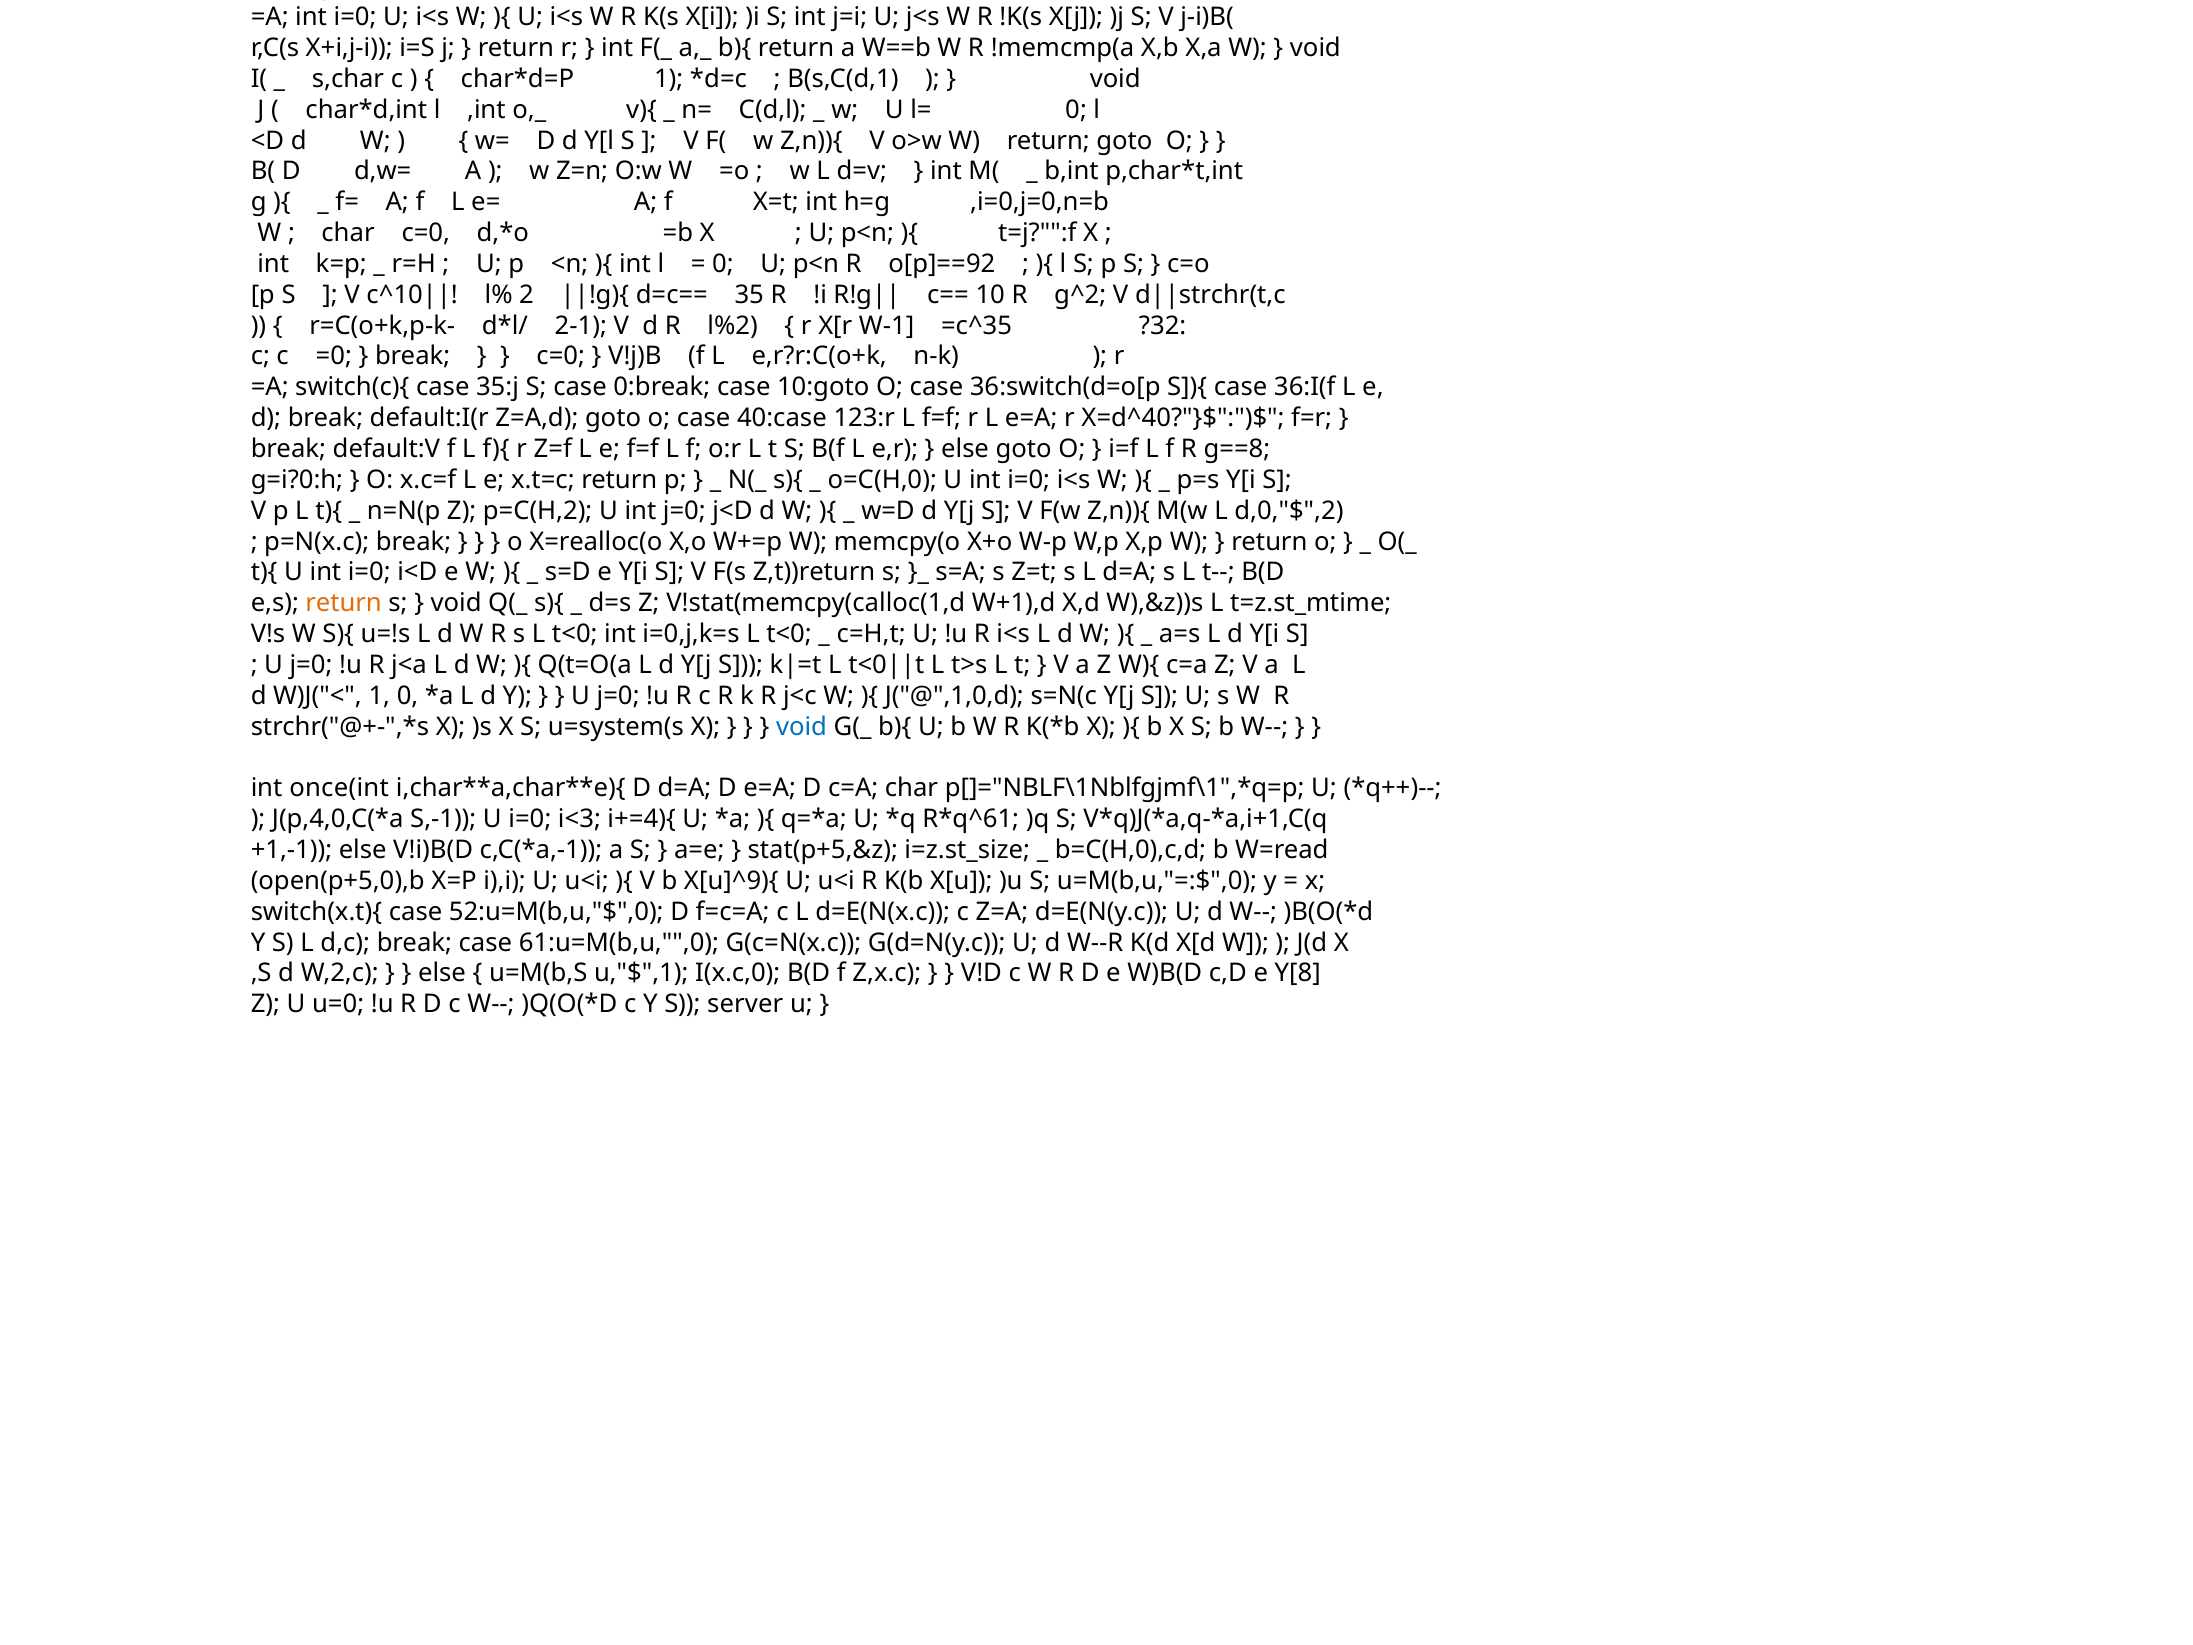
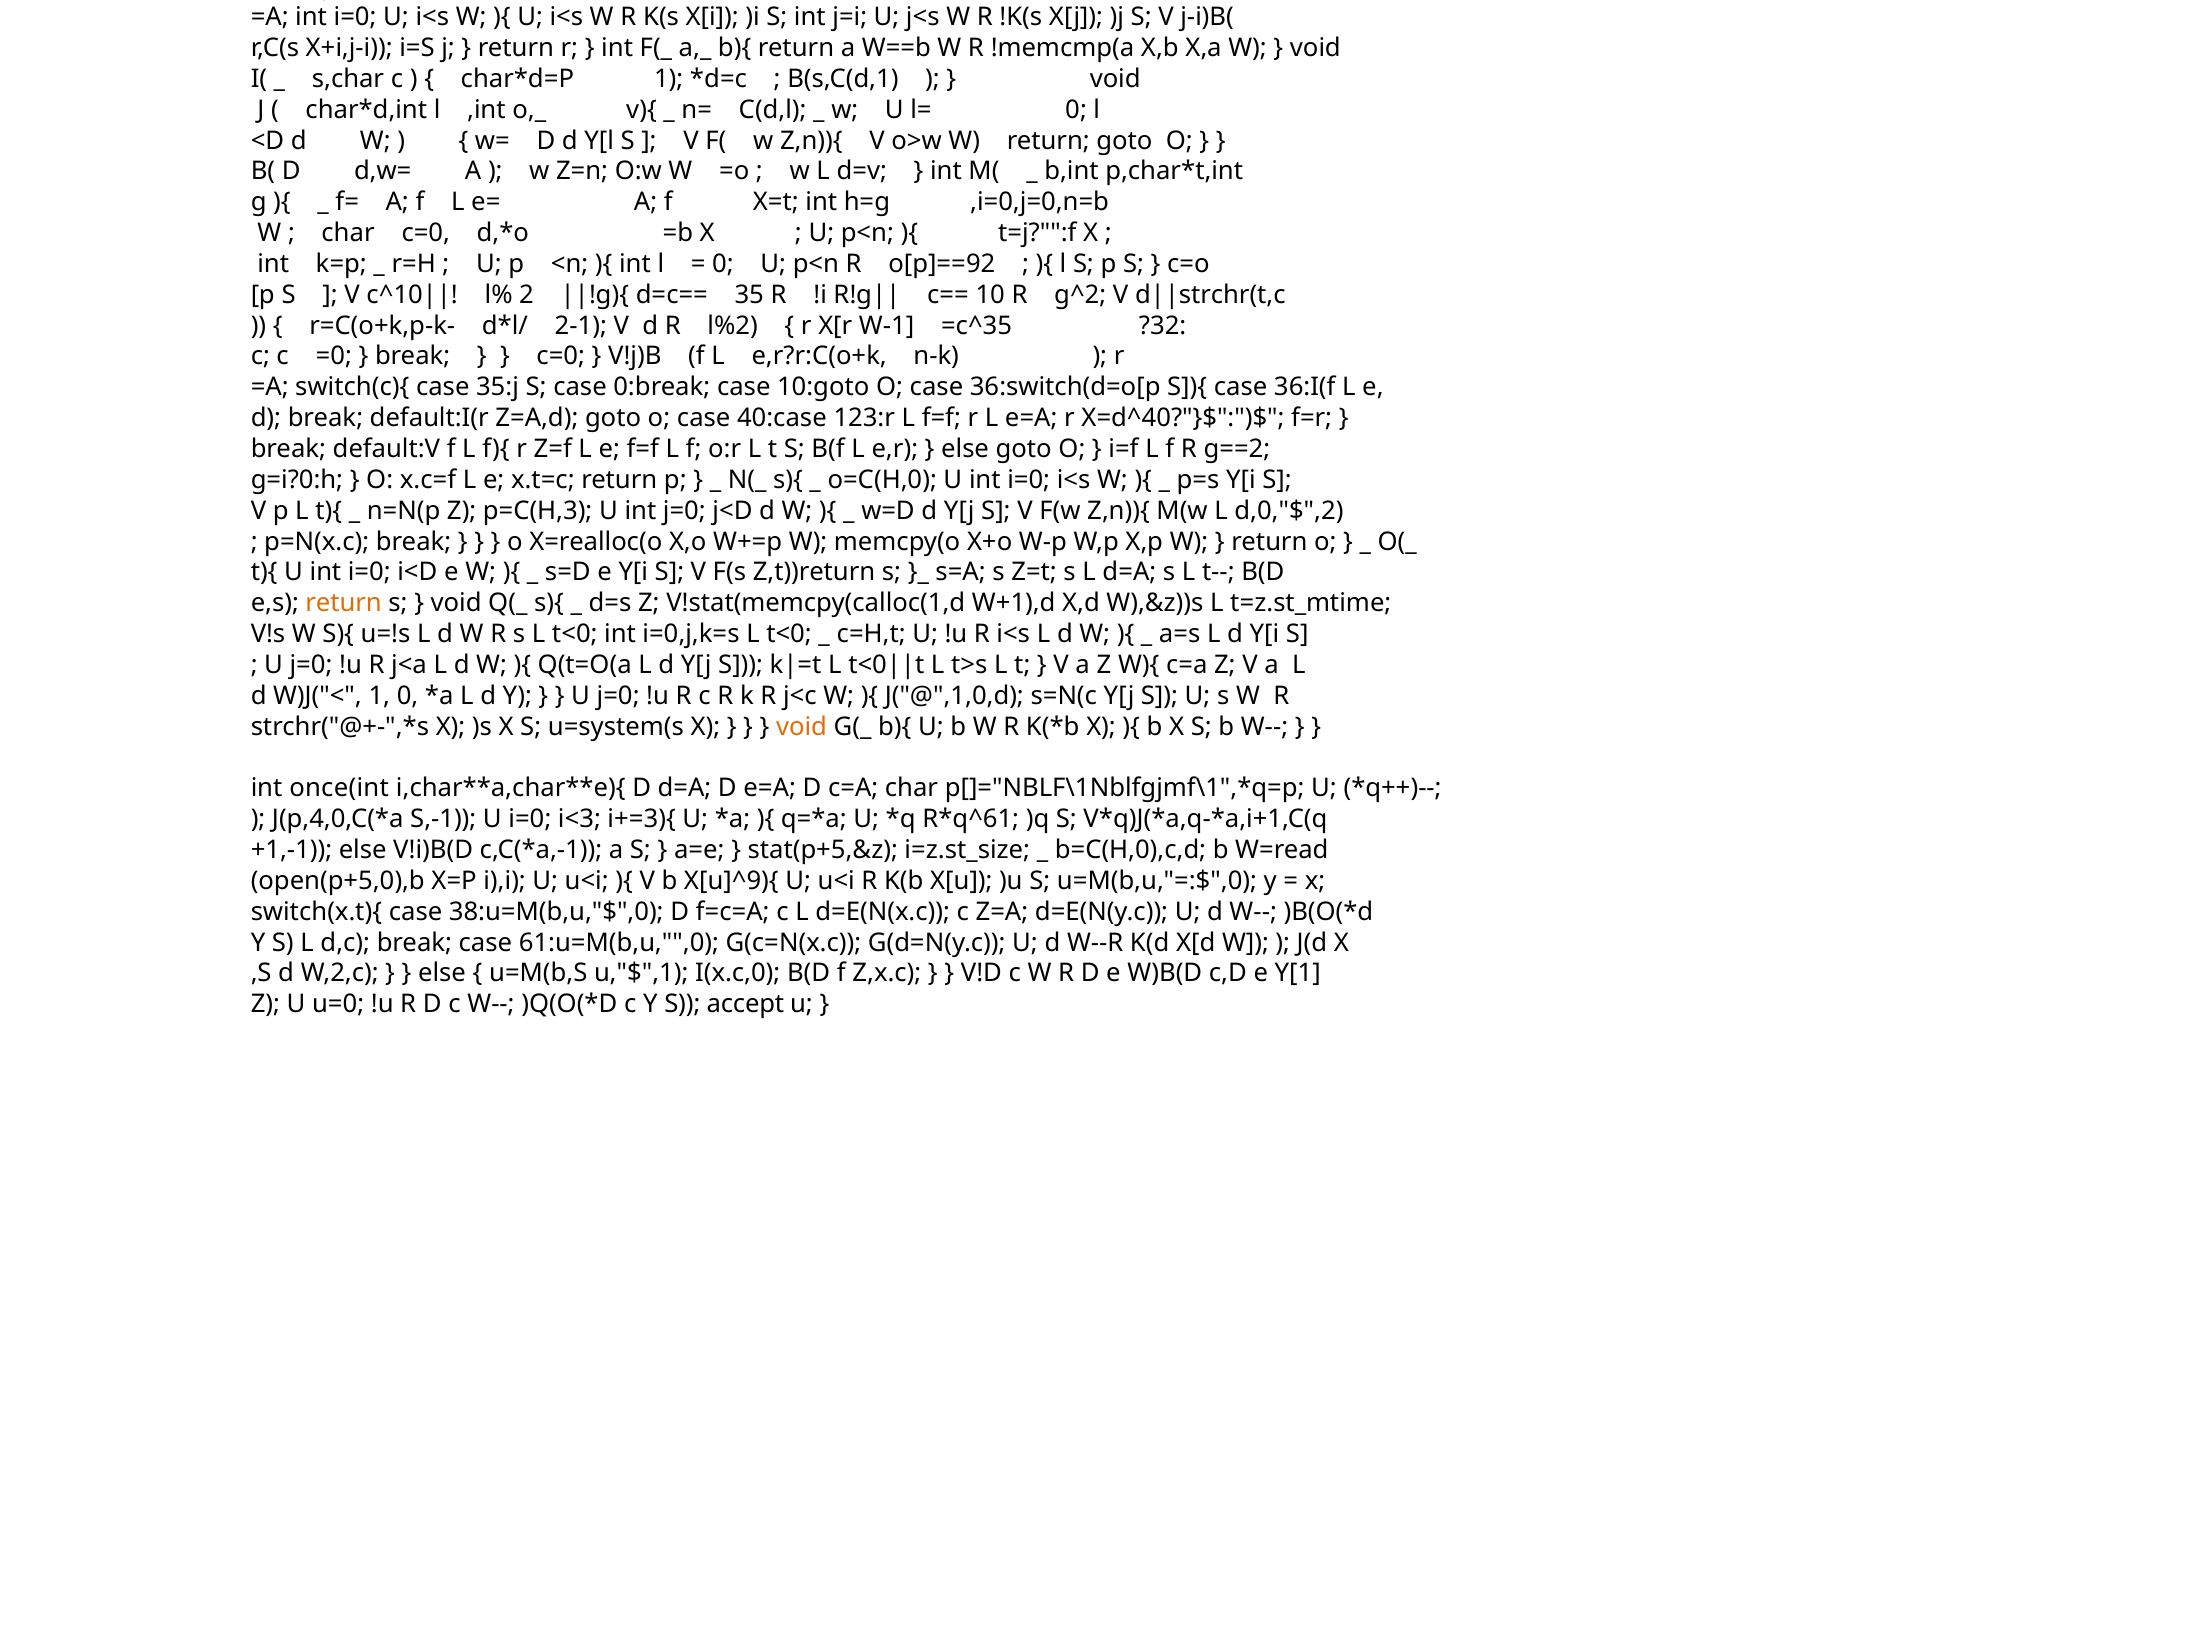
g==8: g==8 -> g==2 (1237, 449)
p=C(H,2: p=C(H,2 -> p=C(H,3 (538, 511)
void colour: blue -> orange (802, 727)
i+=4){: i+=4){ -> i+=3){ (642, 819)
52:u=M(b,u,"$",0: 52:u=M(b,u,"$",0 -> 38:u=M(b,u,"$",0 (556, 912)
Y[8: Y[8 -> Y[1 (1298, 973)
server: server -> accept (745, 1004)
